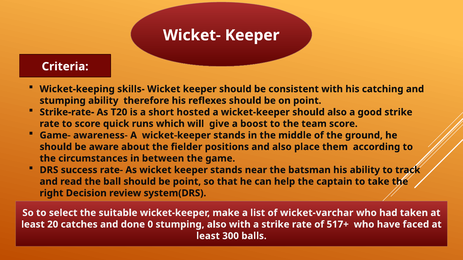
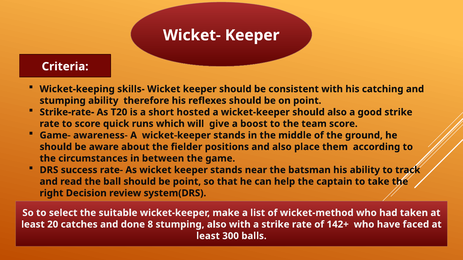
wicket-varchar: wicket-varchar -> wicket-method (317, 213)
0: 0 -> 8 (150, 225)
517+: 517+ -> 142+ (338, 225)
